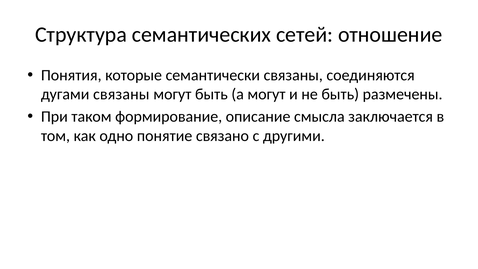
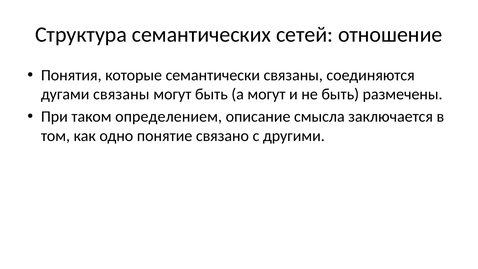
формирование: формирование -> определением (169, 117)
